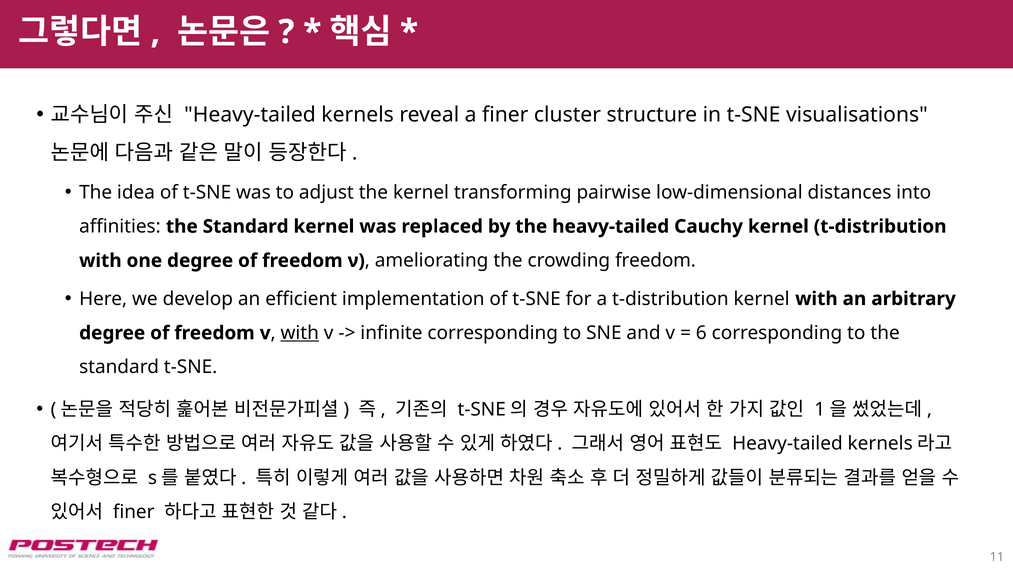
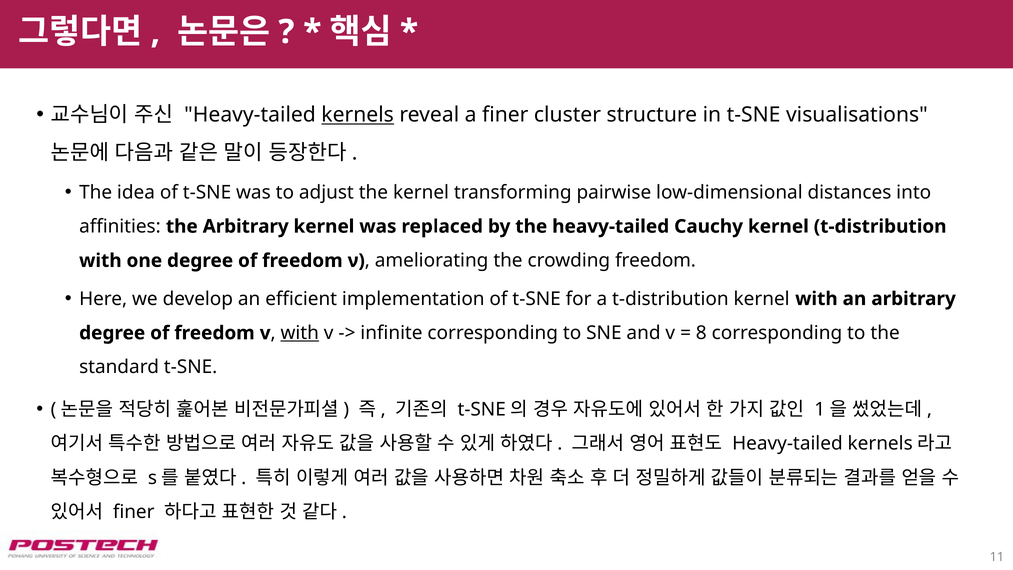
kernels underline: none -> present (358, 115)
affinities the Standard: Standard -> Arbitrary (246, 226)
6: 6 -> 8 (701, 333)
